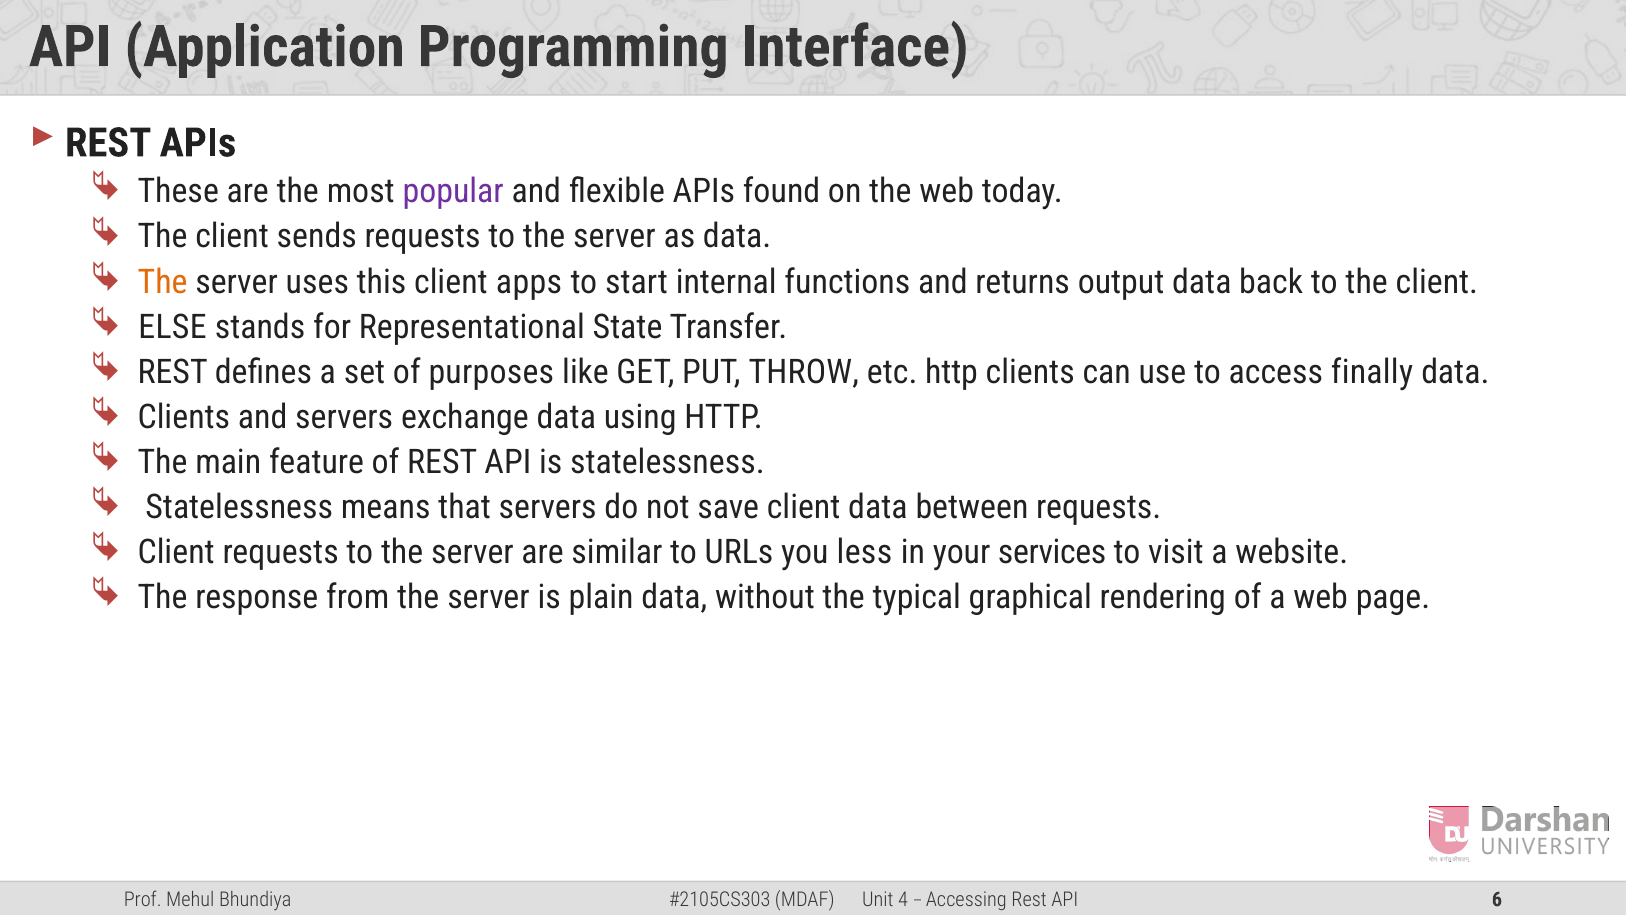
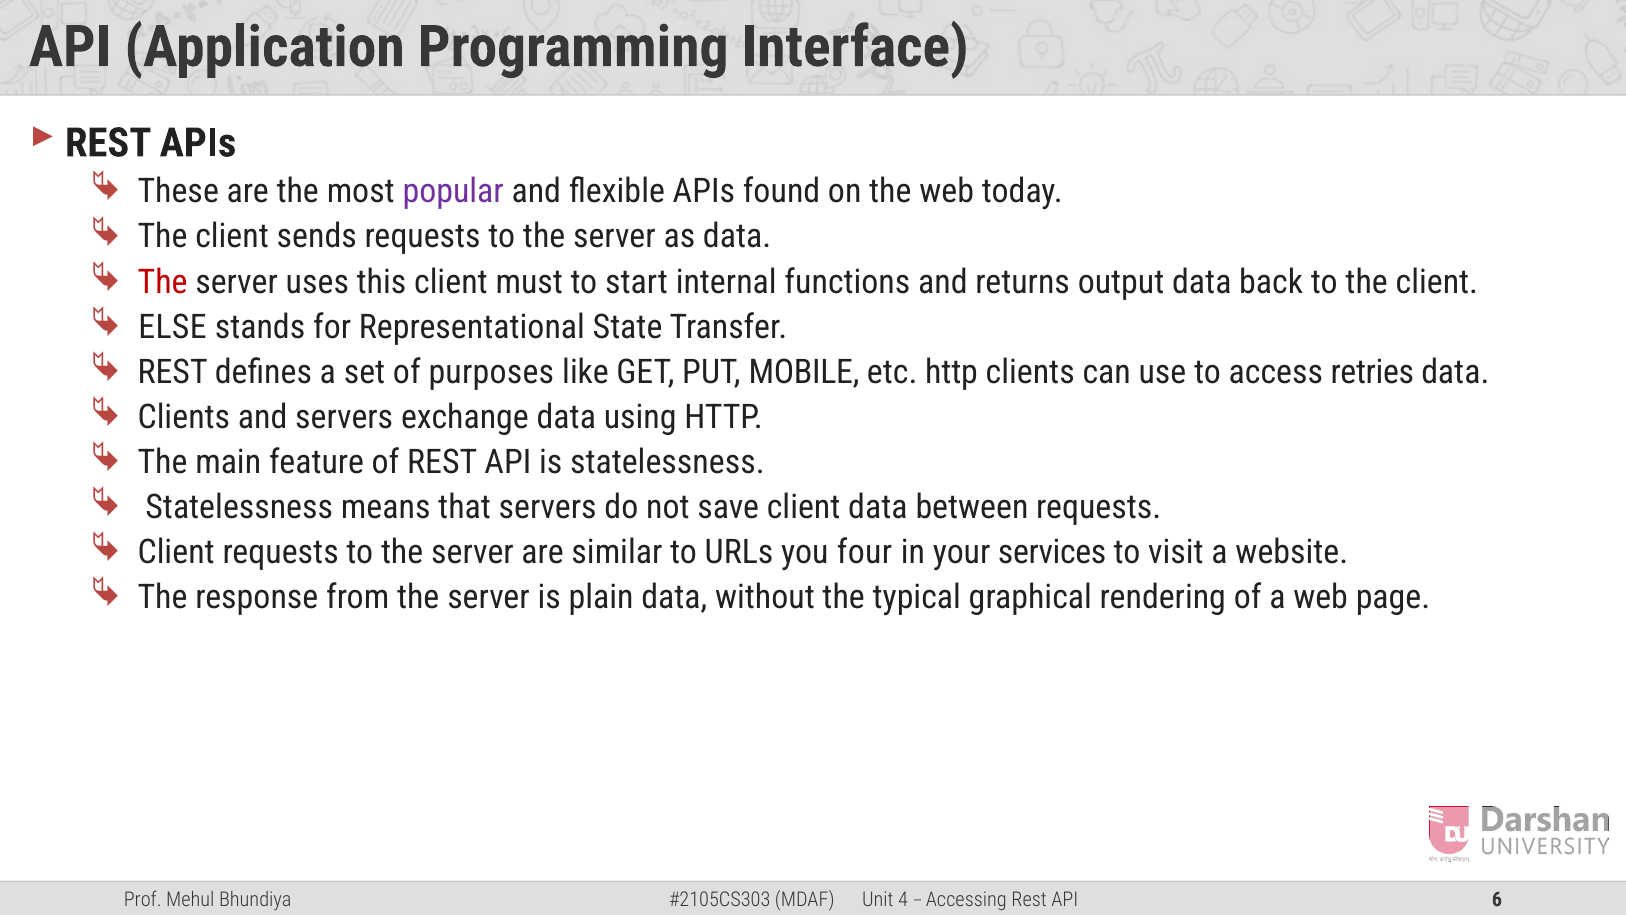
The colour: orange -> red (163, 282)
apps: apps -> must (529, 282)
THROW: THROW -> MOBILE (804, 372)
finally: finally -> retries (1372, 372)
less: less -> four (864, 552)
